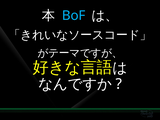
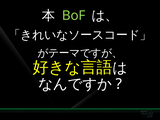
BoF colour: light blue -> light green (74, 16)
